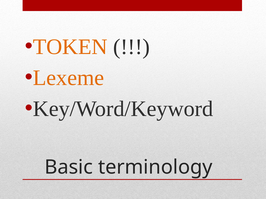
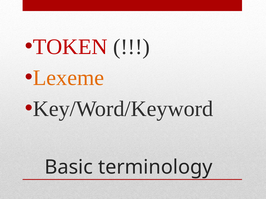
TOKEN colour: orange -> red (70, 47)
